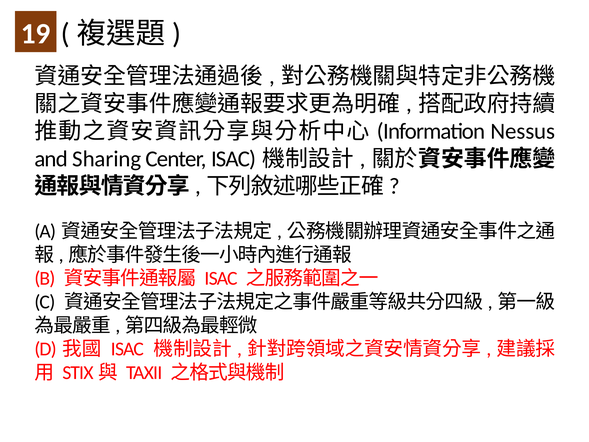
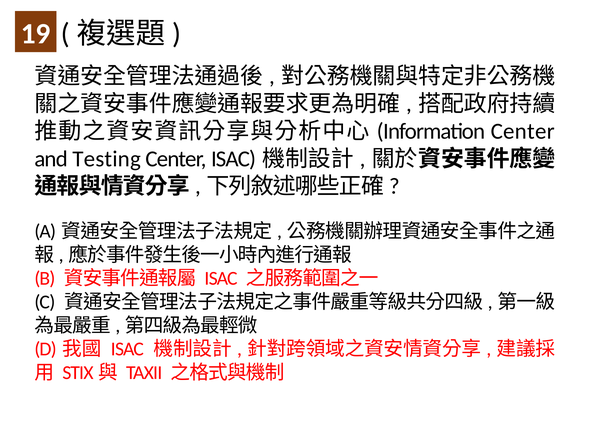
Nessus: Nessus -> Center (523, 131)
Sharing: Sharing -> Testing (107, 159)
